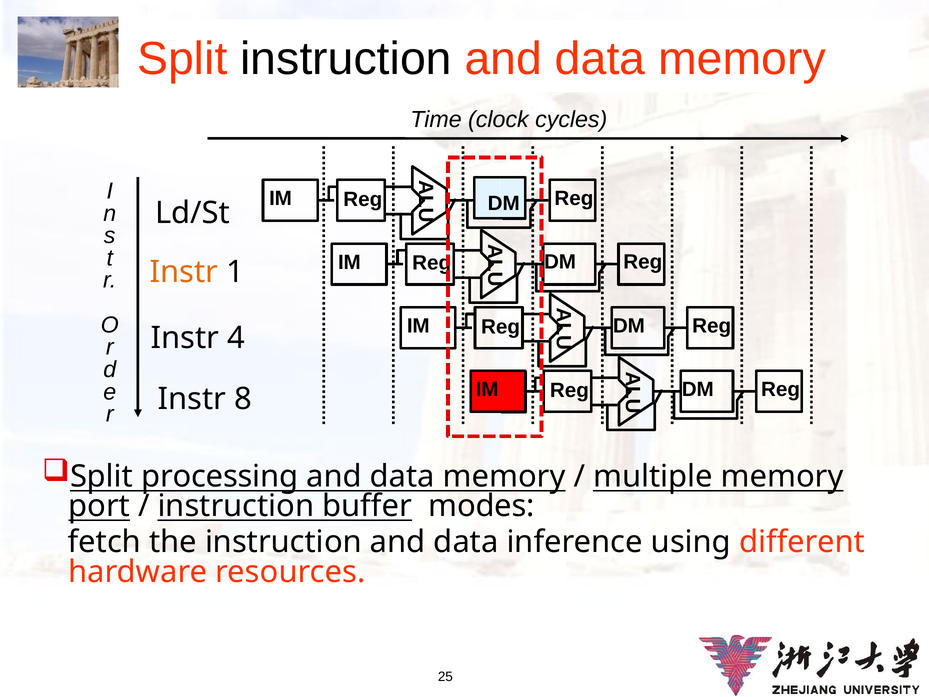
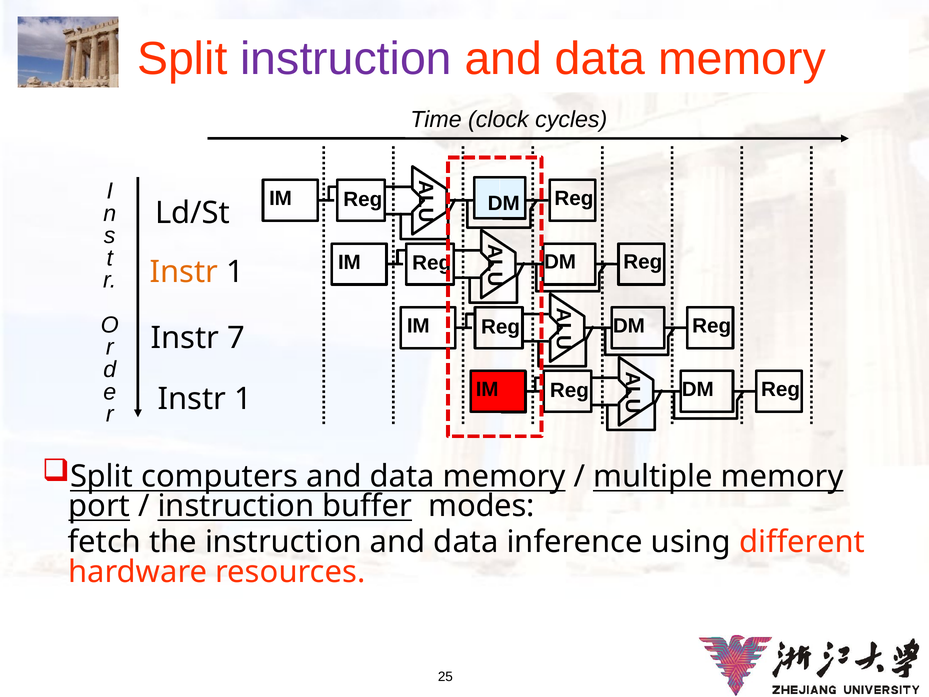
instruction colour: black -> purple (346, 59)
4: 4 -> 7 (236, 338)
8: 8 -> 1 (243, 399)
processing: processing -> computers (220, 476)
